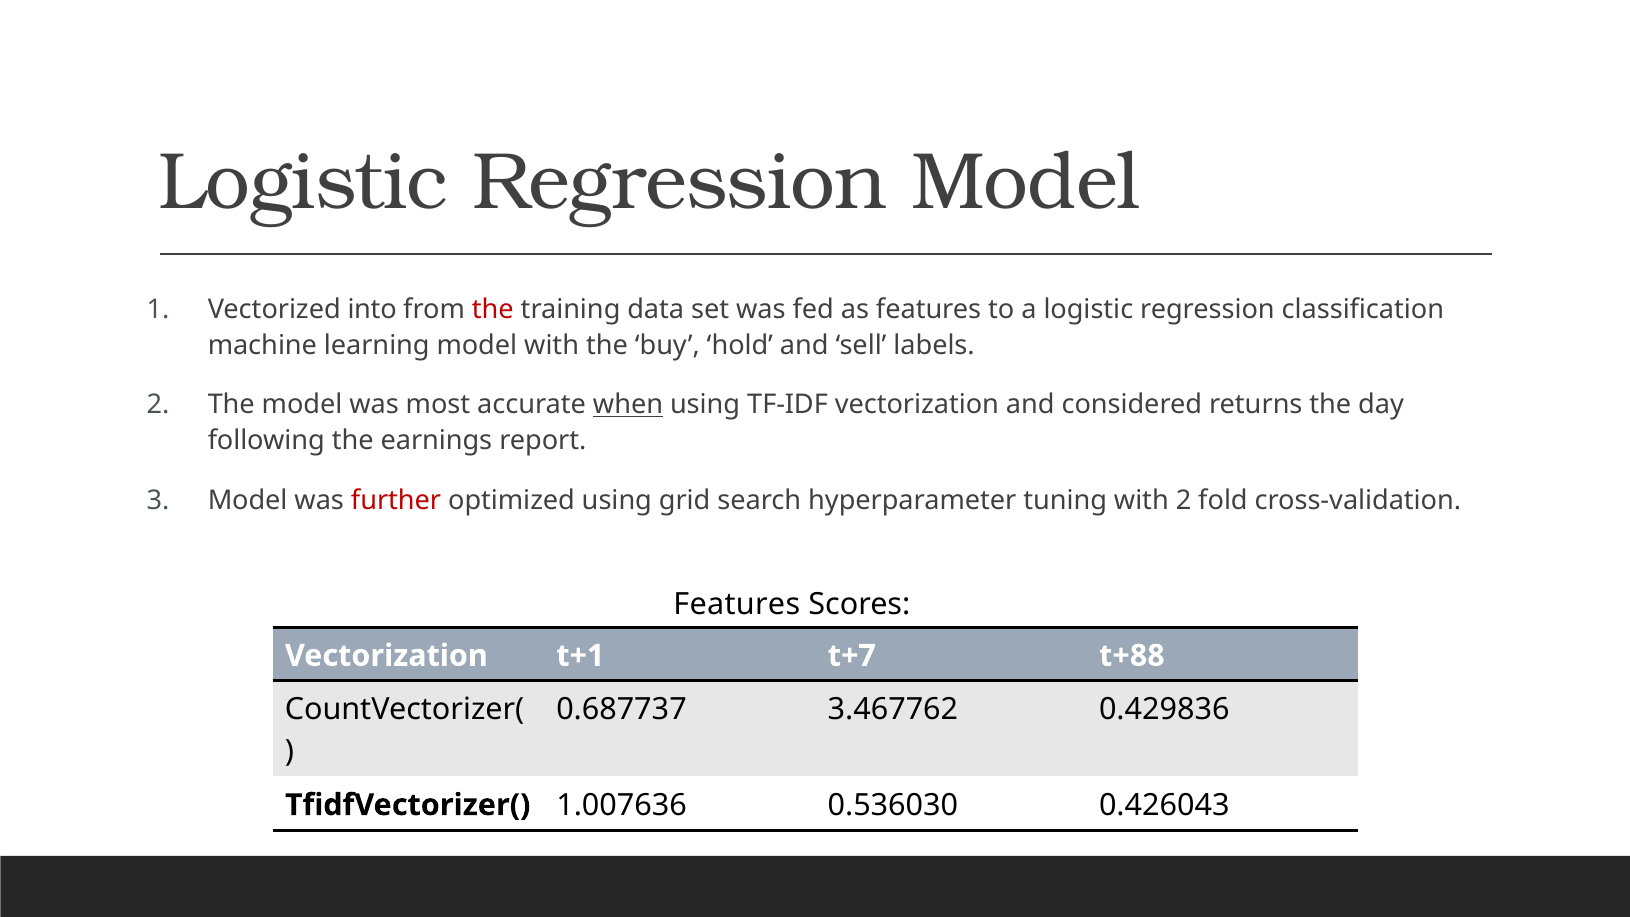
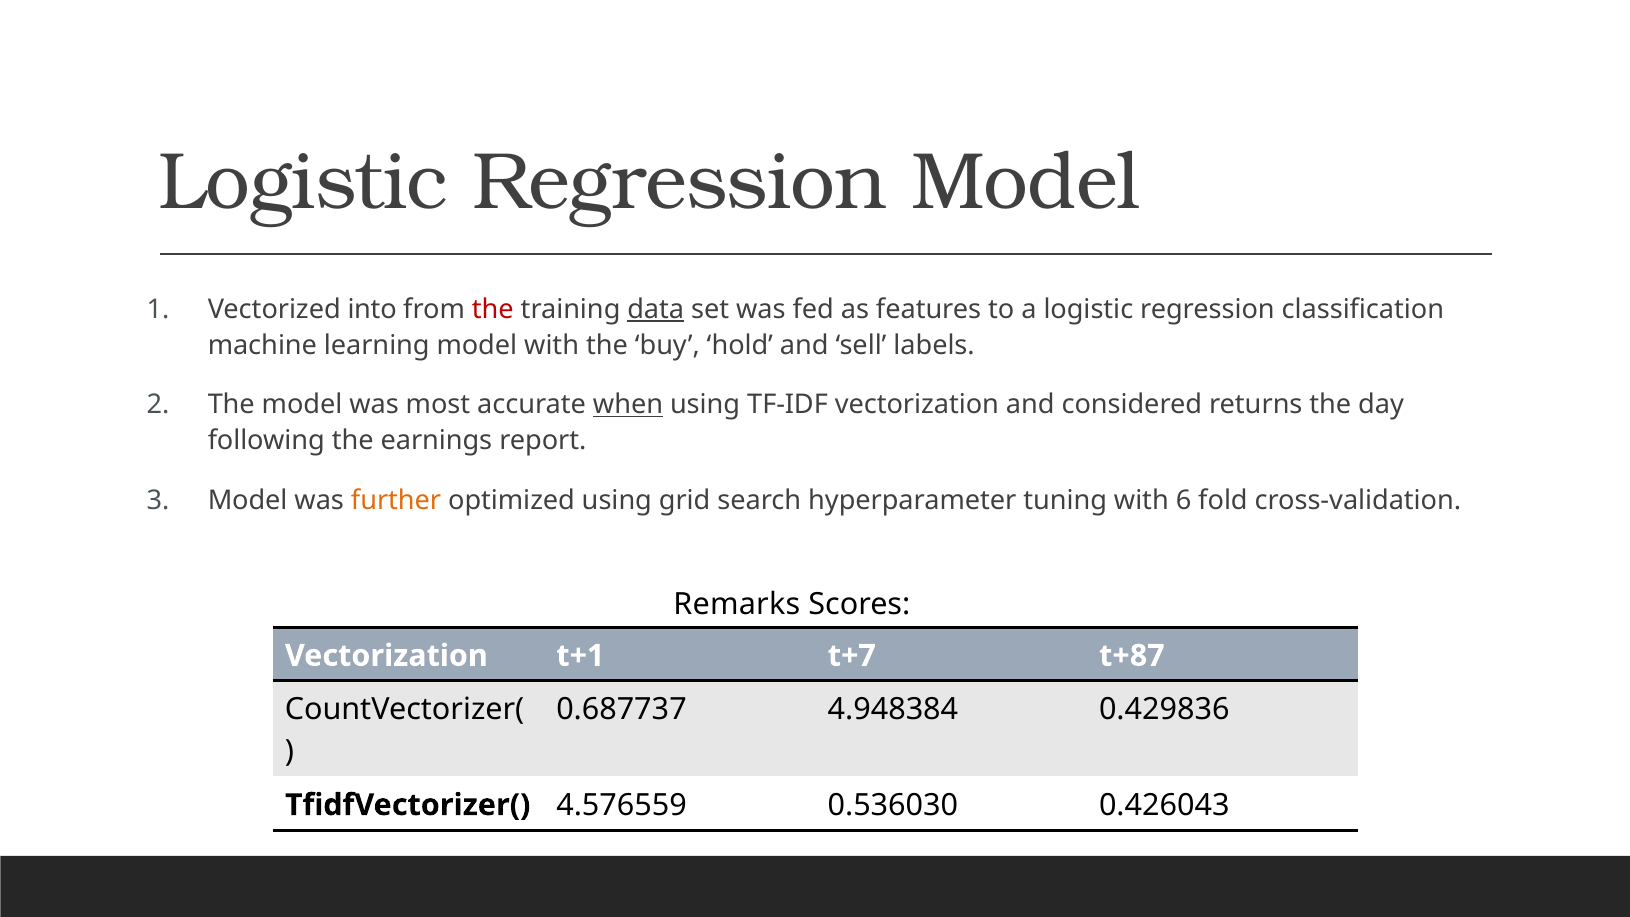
data underline: none -> present (656, 309)
further colour: red -> orange (396, 500)
with 2: 2 -> 6 (1184, 500)
Features: Features -> Remarks (737, 604)
t+88: t+88 -> t+87 (1132, 656)
3.467762: 3.467762 -> 4.948384 (893, 709)
1.007636: 1.007636 -> 4.576559 (622, 805)
